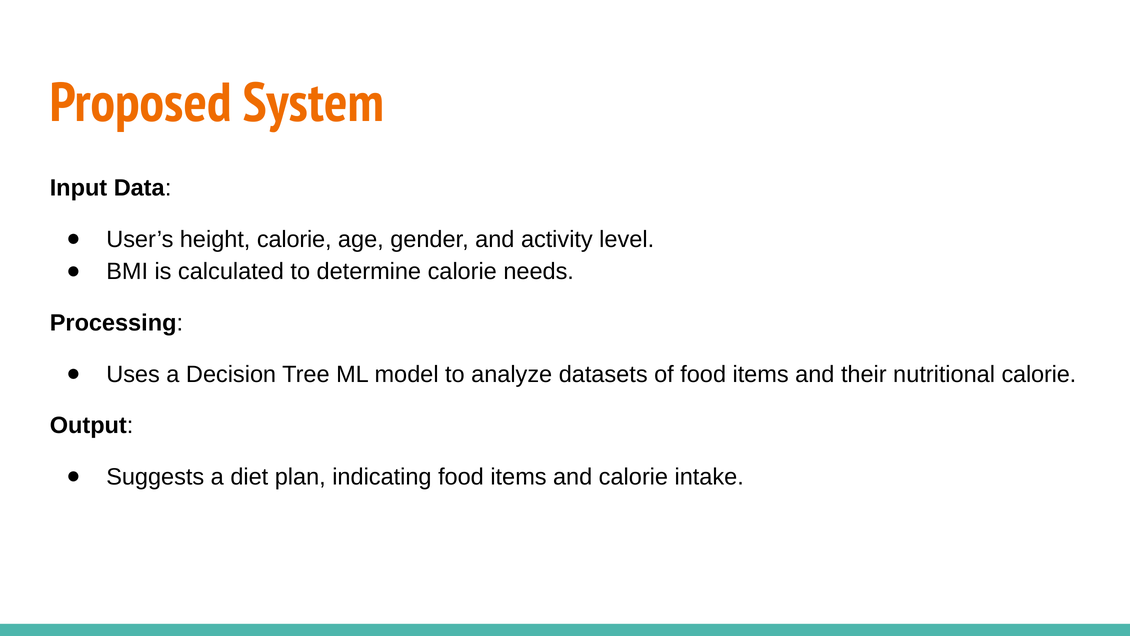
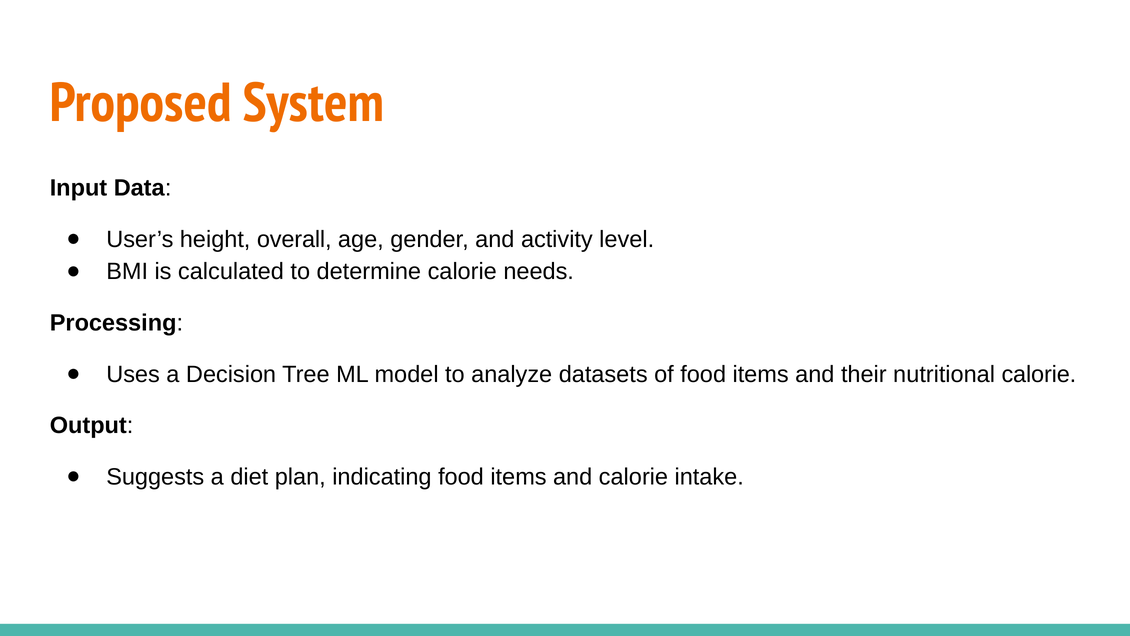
height calorie: calorie -> overall (294, 239)
